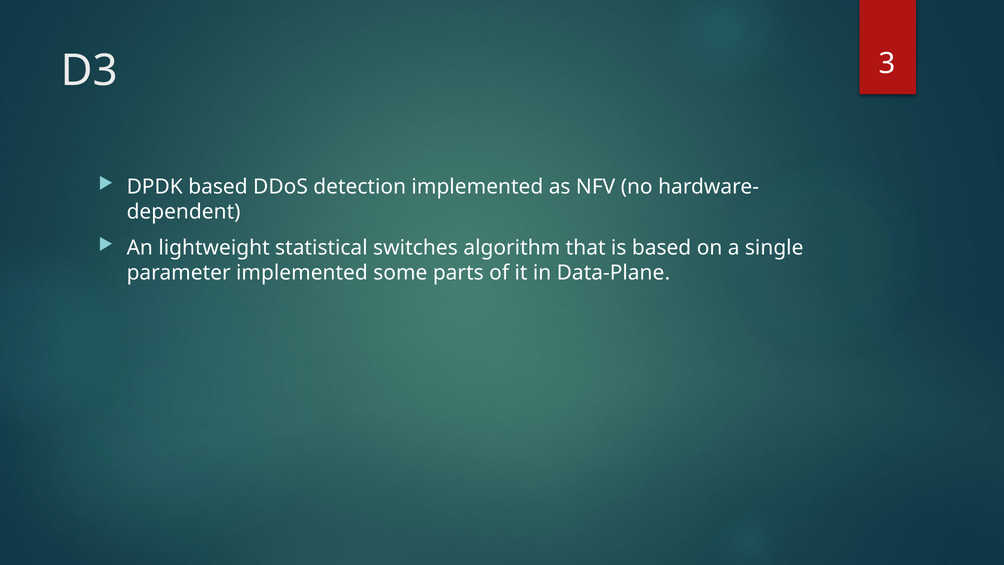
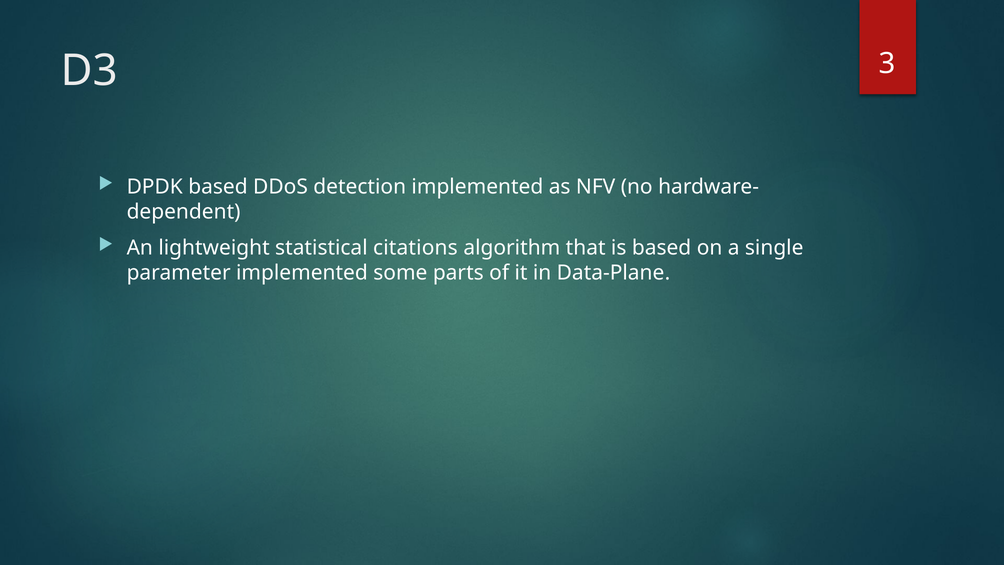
switches: switches -> citations (415, 248)
